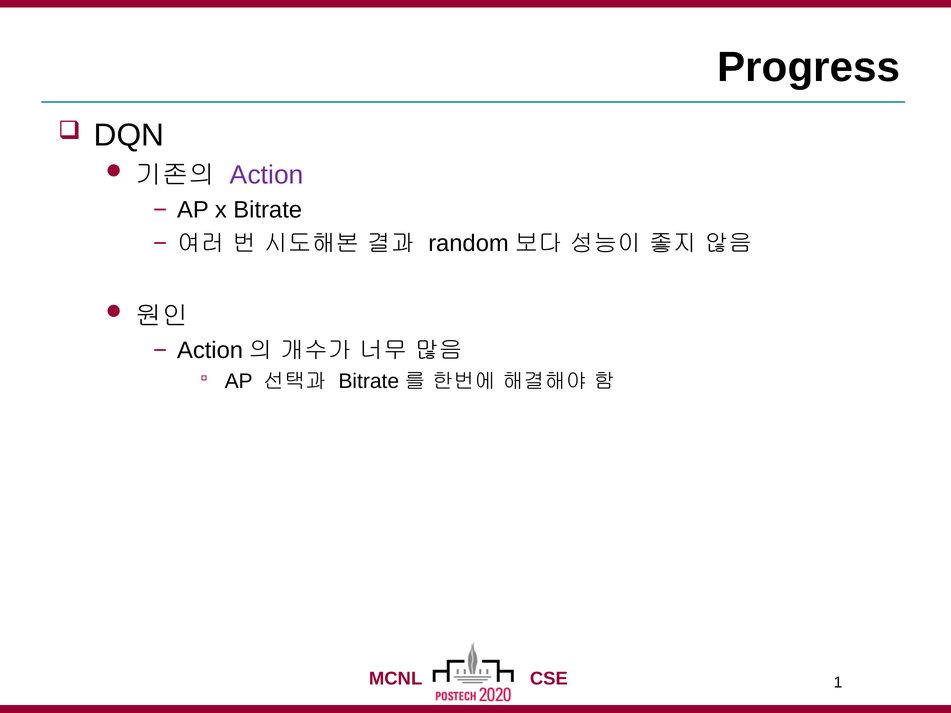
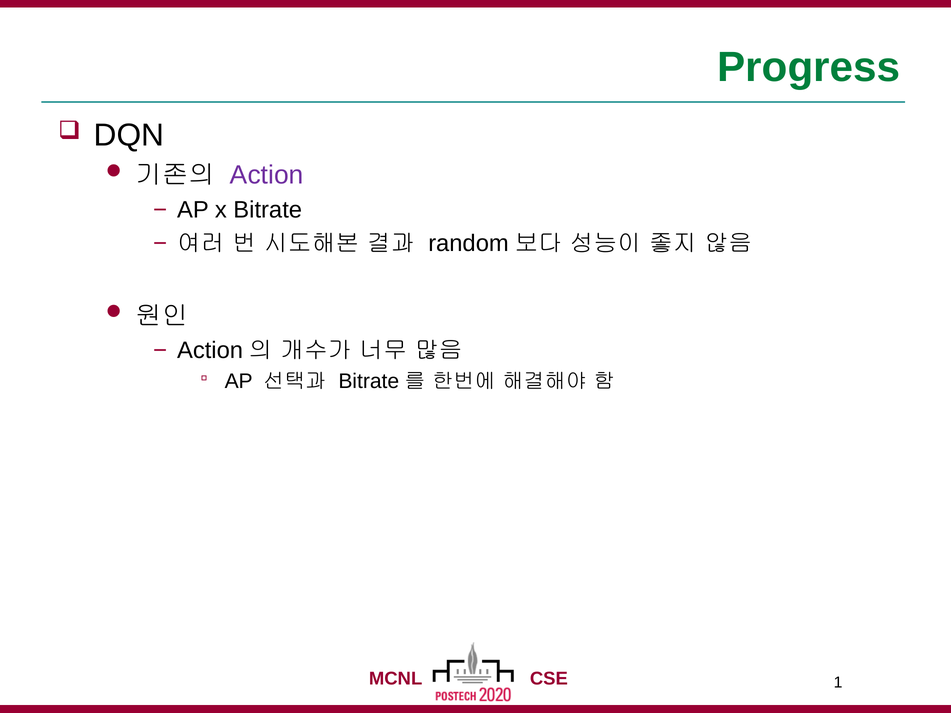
Progress colour: black -> green (809, 67)
